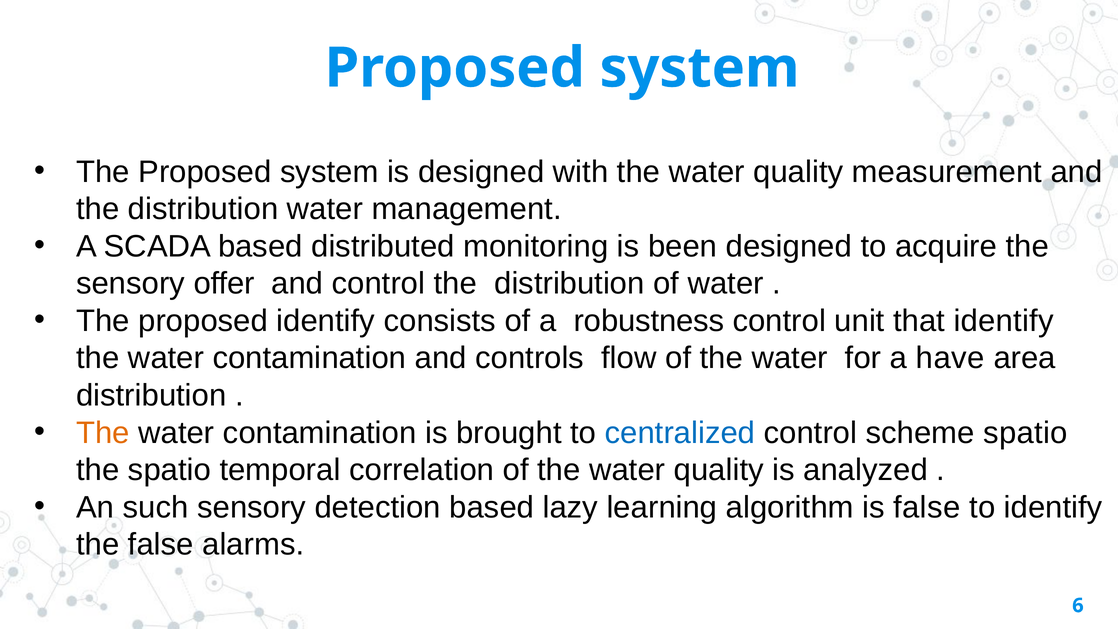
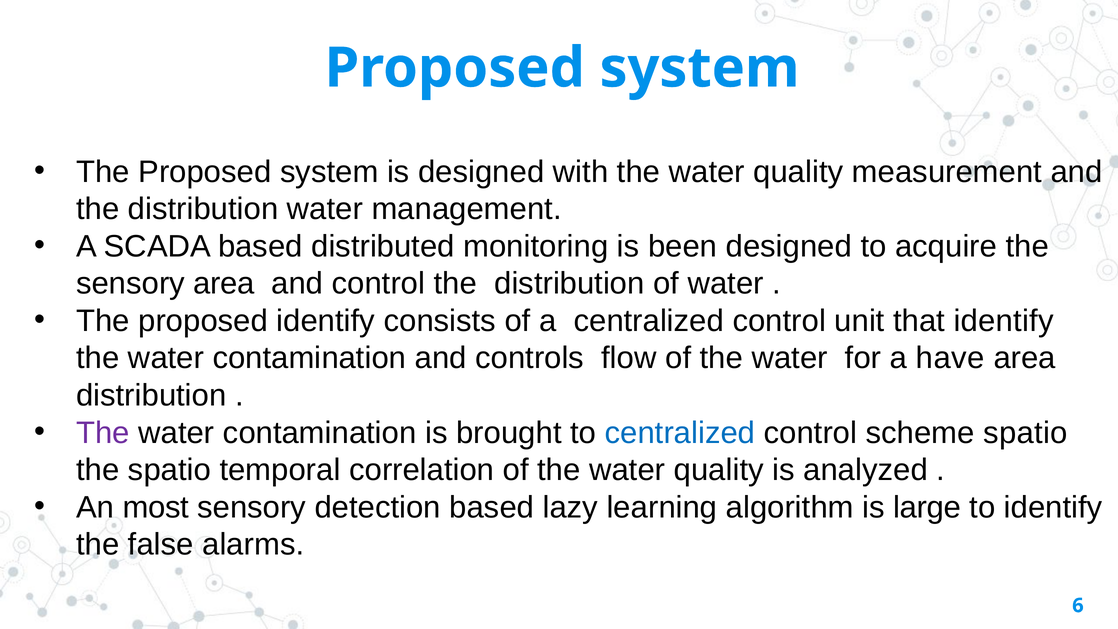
sensory offer: offer -> area (224, 284)
a robustness: robustness -> centralized (649, 321)
The colour: orange -> purple (103, 433)
such: such -> most (156, 507)
is false: false -> large (927, 507)
